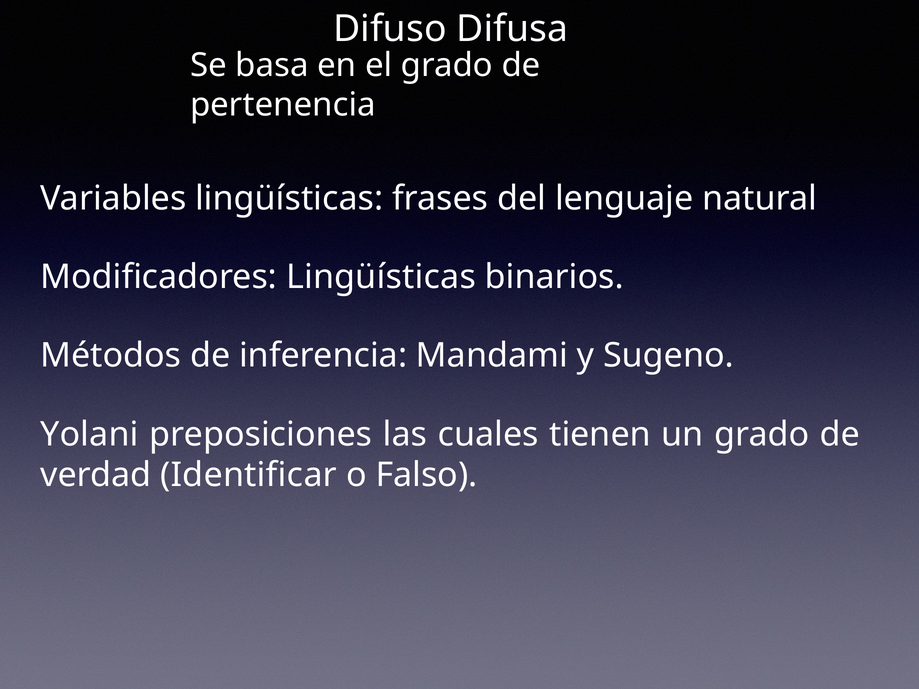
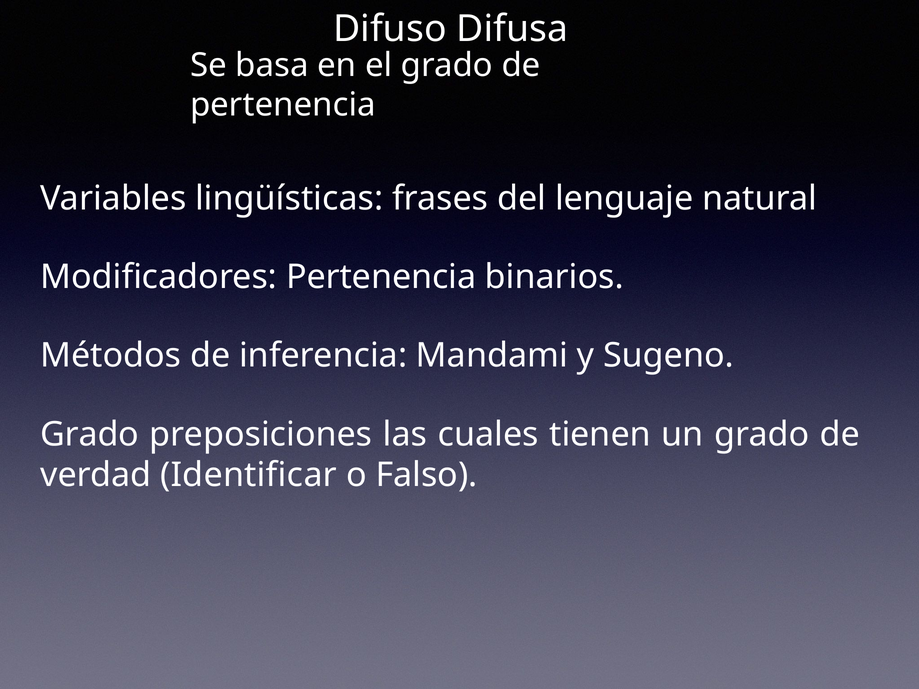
Modificadores Lingüísticas: Lingüísticas -> Pertenencia (381, 277)
Yolani: Yolani -> Grado (90, 434)
